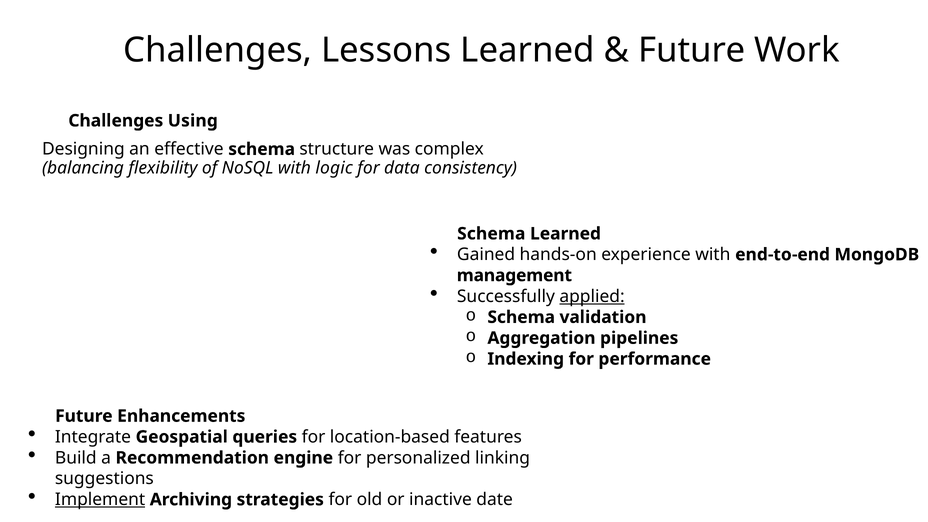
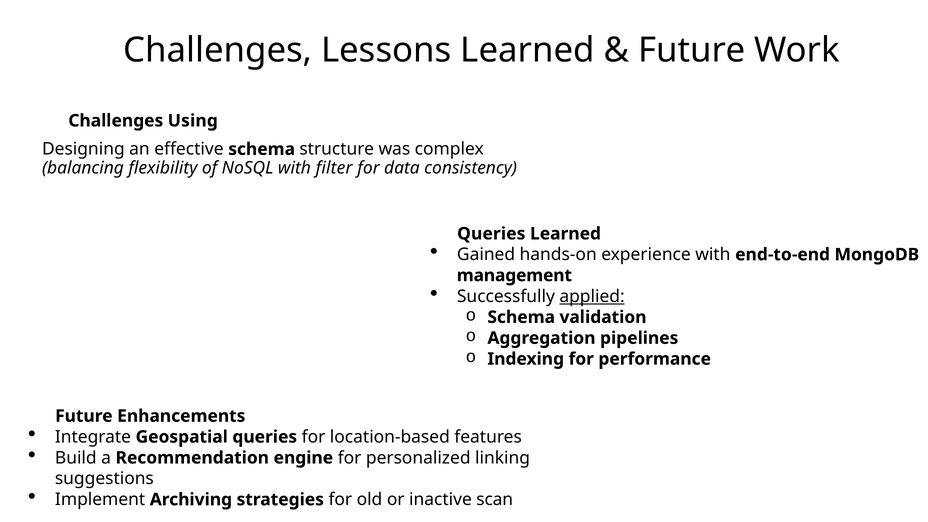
logic: logic -> filter (334, 168)
Schema: Schema -> Queries (491, 234)
Implement underline: present -> none (100, 500)
date: date -> scan (495, 500)
